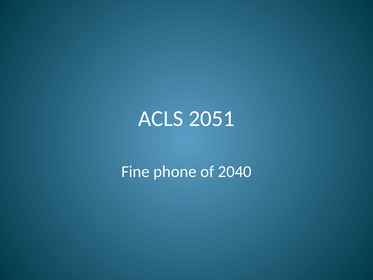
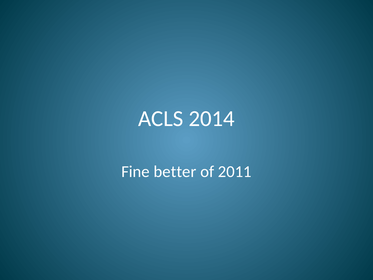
2051: 2051 -> 2014 (212, 118)
phone: phone -> better (175, 171)
2040: 2040 -> 2011 (235, 171)
